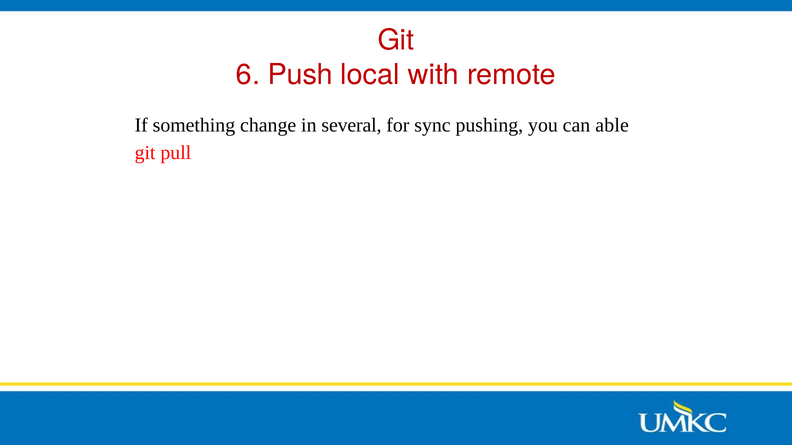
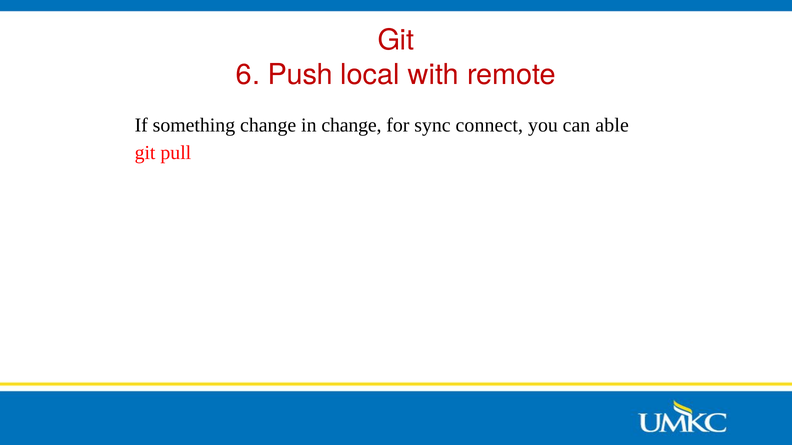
in several: several -> change (352, 125)
pushing: pushing -> connect (489, 125)
